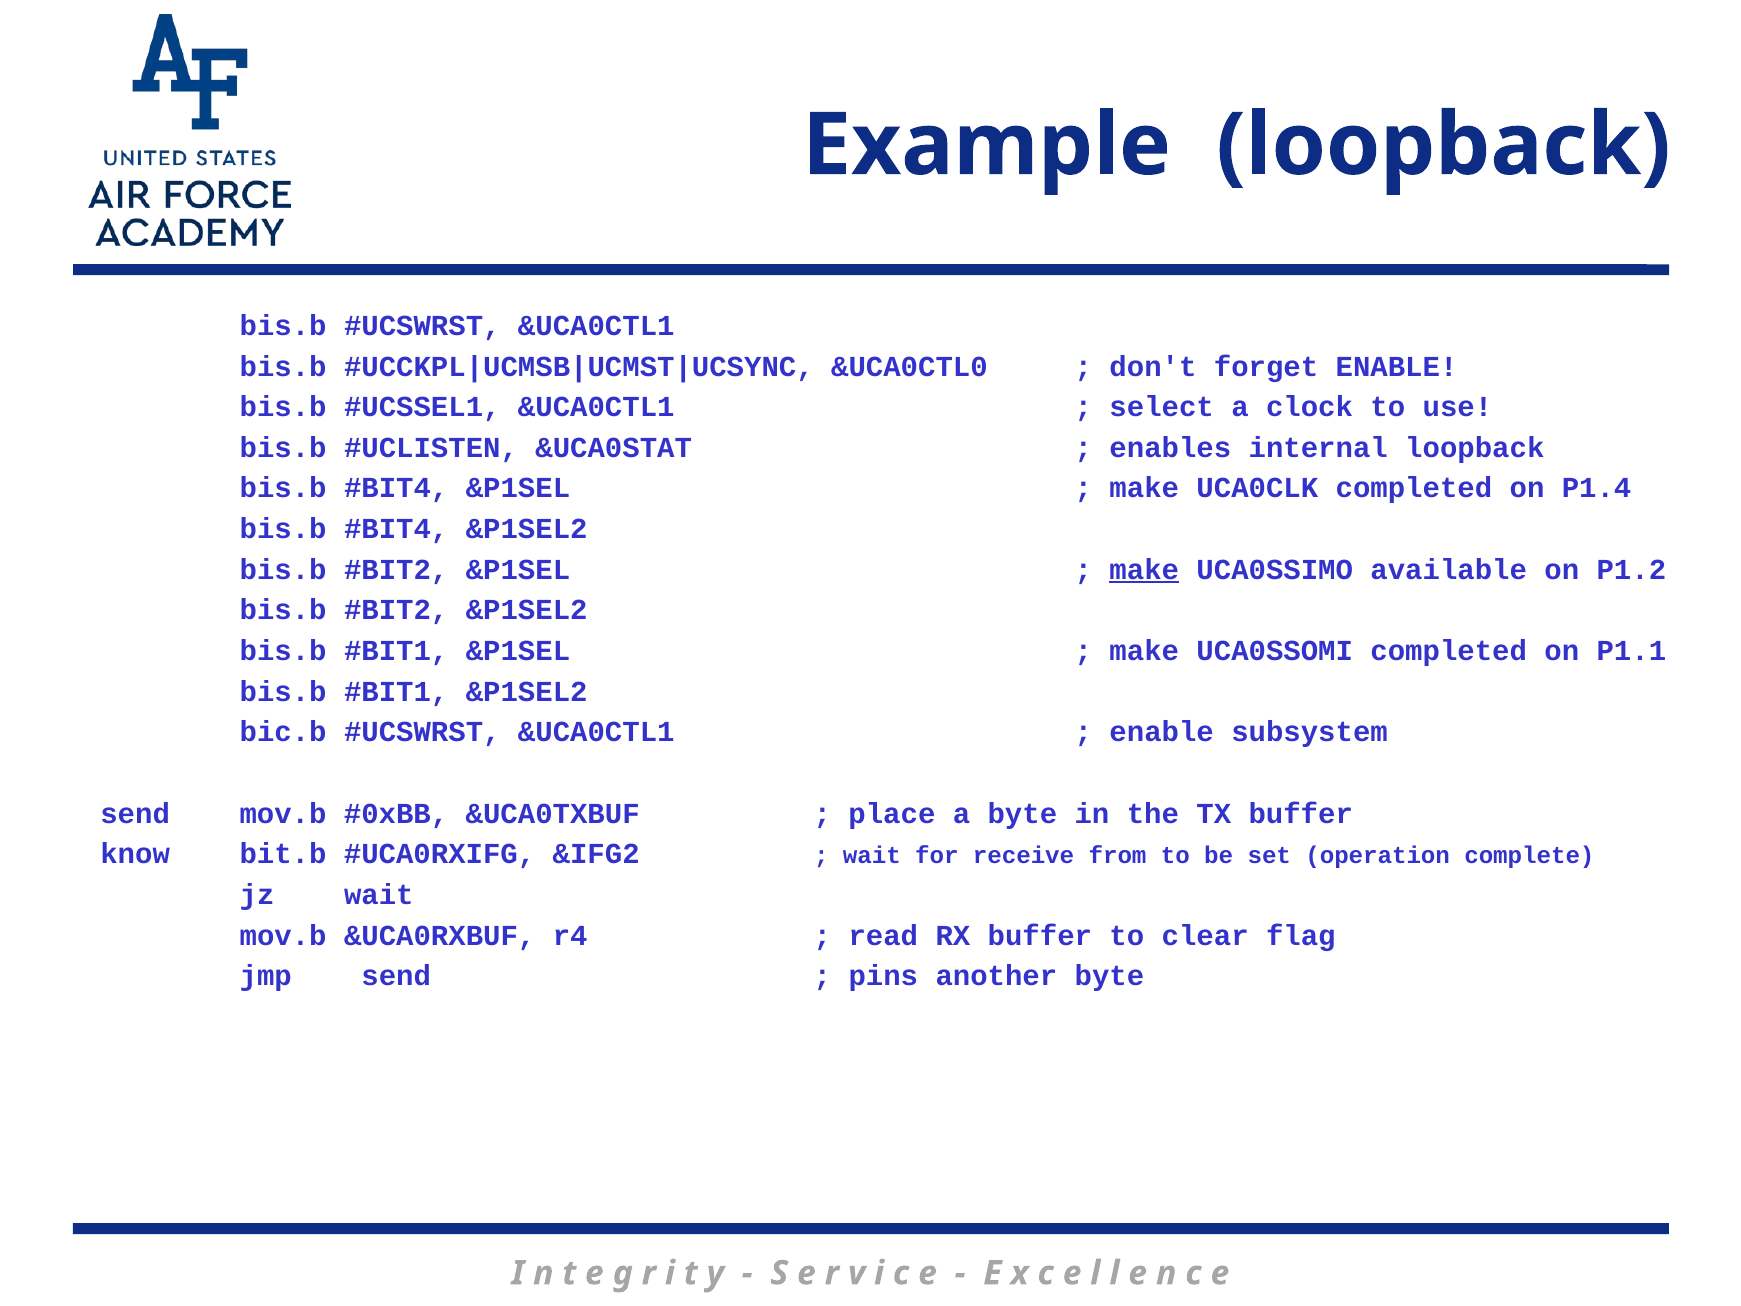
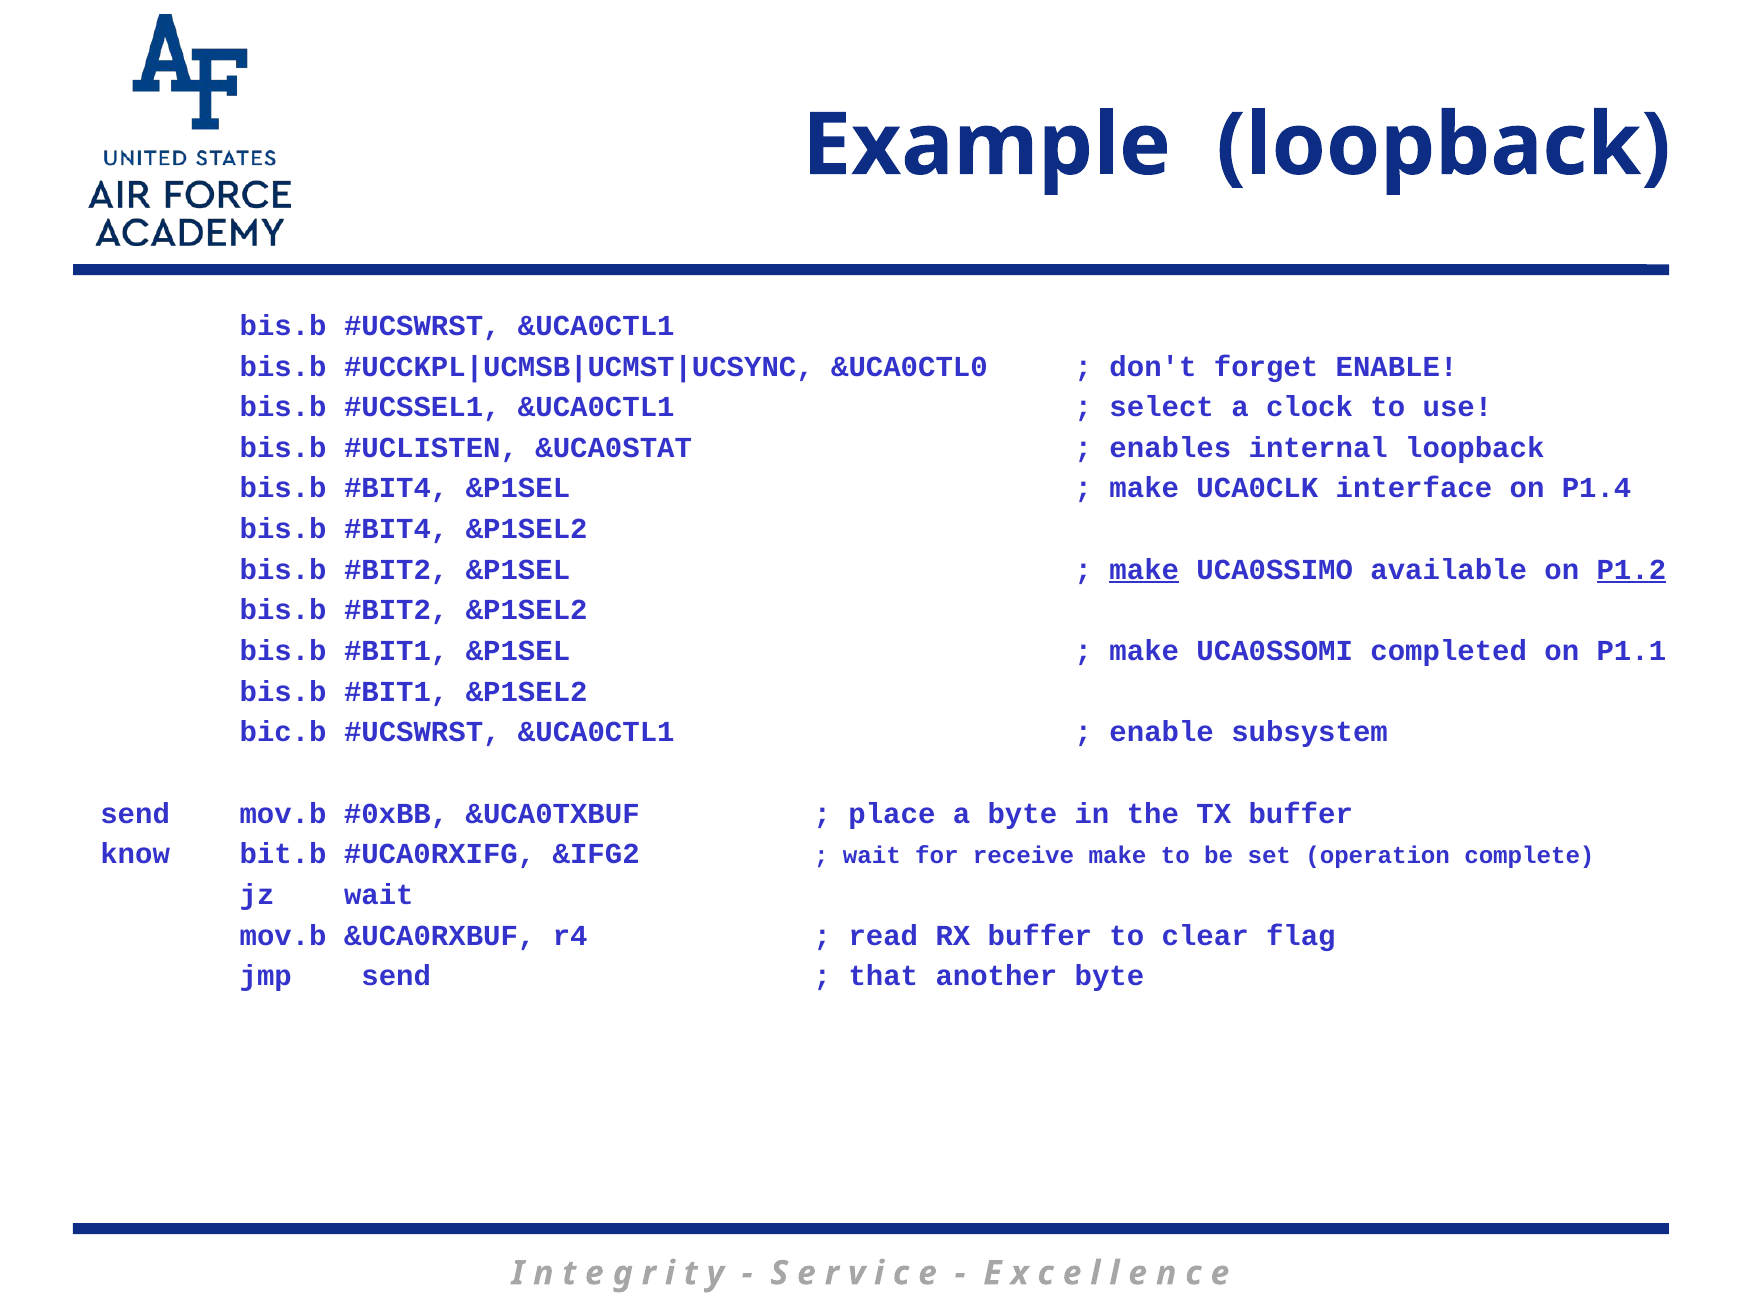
UCA0CLK completed: completed -> interface (1414, 488)
P1.2 underline: none -> present (1631, 570)
receive from: from -> make (1118, 856)
pins: pins -> that (883, 976)
